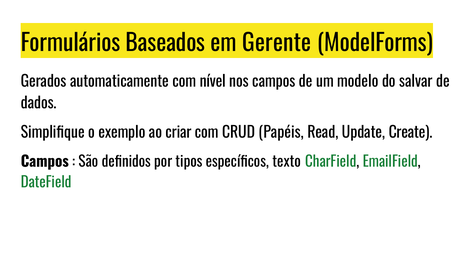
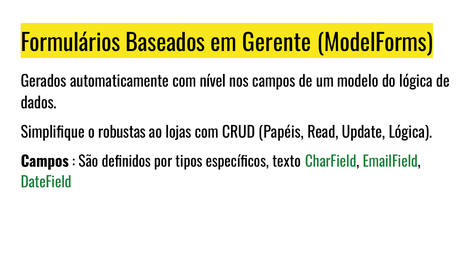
do salvar: salvar -> lógica (416, 82)
exemplo: exemplo -> robustas (122, 133)
criar: criar -> lojas (178, 133)
Update Create: Create -> Lógica (410, 133)
